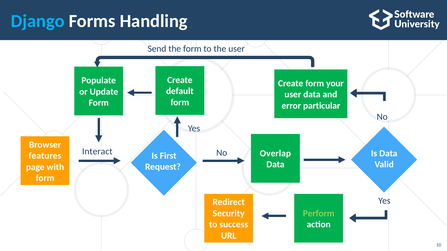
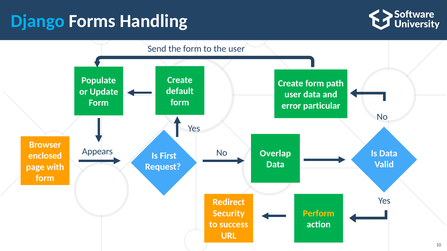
your: your -> path (335, 83)
Interact: Interact -> Appears (97, 152)
features: features -> enclosed (45, 156)
Perform colour: light green -> yellow (319, 214)
